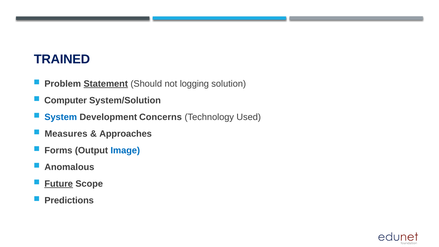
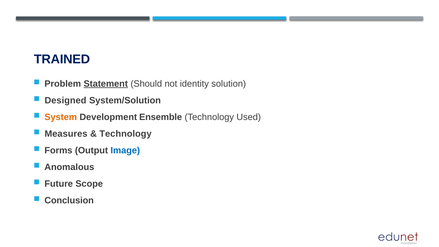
logging: logging -> identity (194, 84)
Computer: Computer -> Designed (66, 100)
System colour: blue -> orange (61, 117)
Concerns: Concerns -> Ensemble (161, 117)
Approaches: Approaches -> Technology (126, 134)
Future underline: present -> none (59, 184)
Predictions: Predictions -> Conclusion (69, 200)
